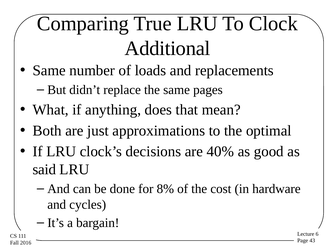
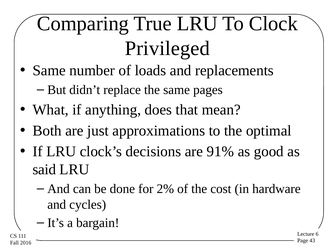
Additional: Additional -> Privileged (167, 48)
40%: 40% -> 91% (220, 151)
8%: 8% -> 2% (165, 188)
